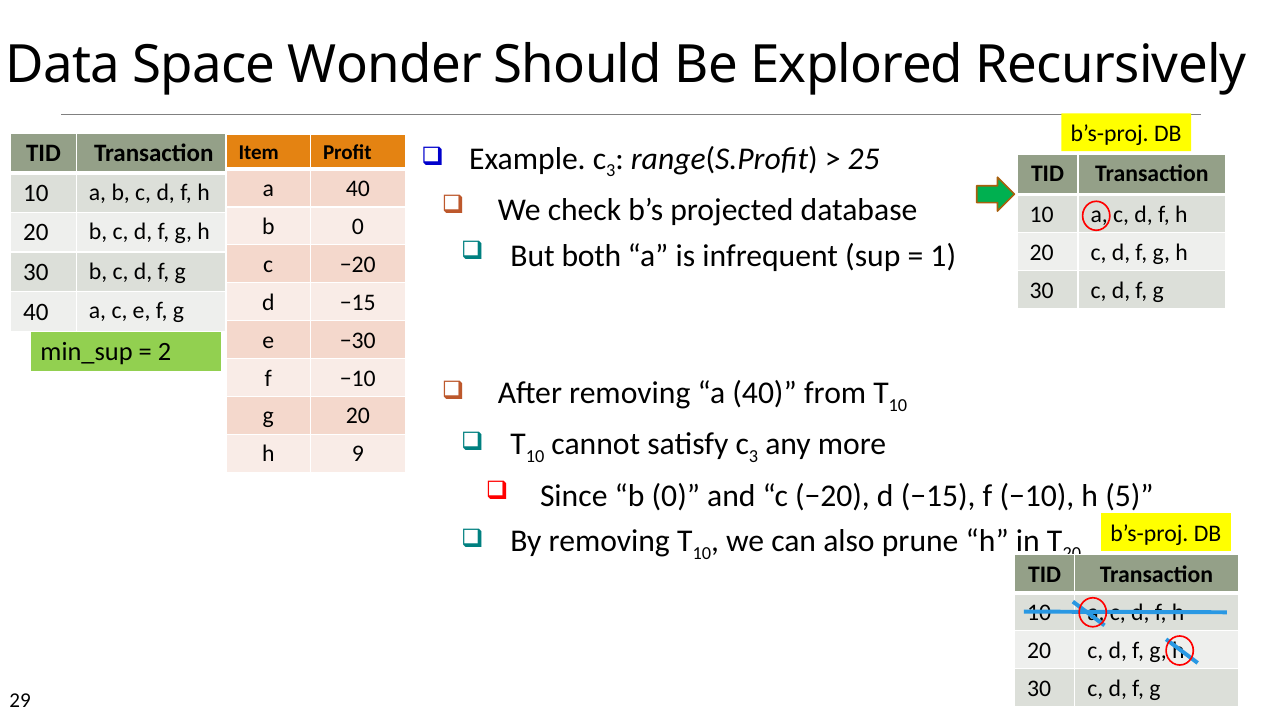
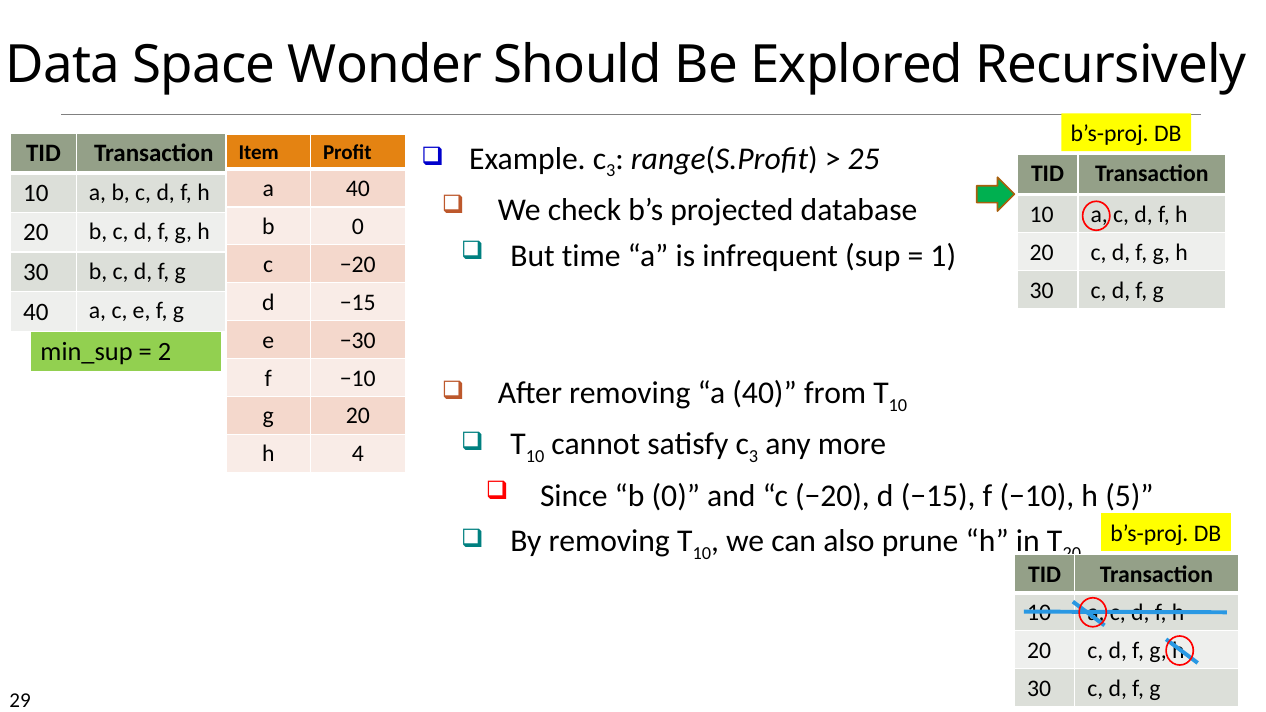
both: both -> time (591, 256)
9: 9 -> 4 (358, 454)
